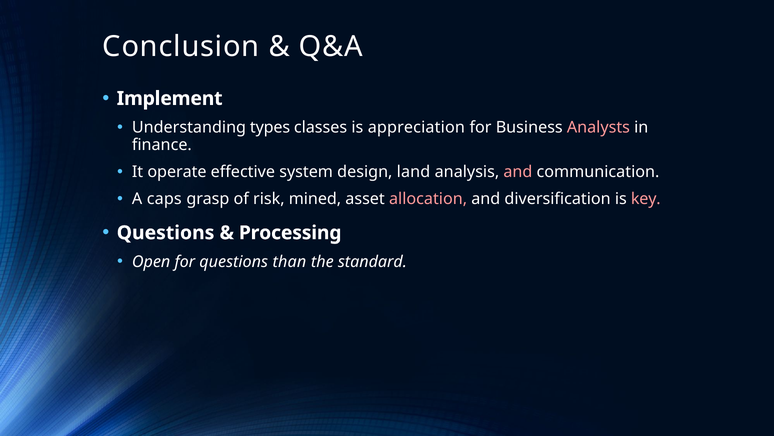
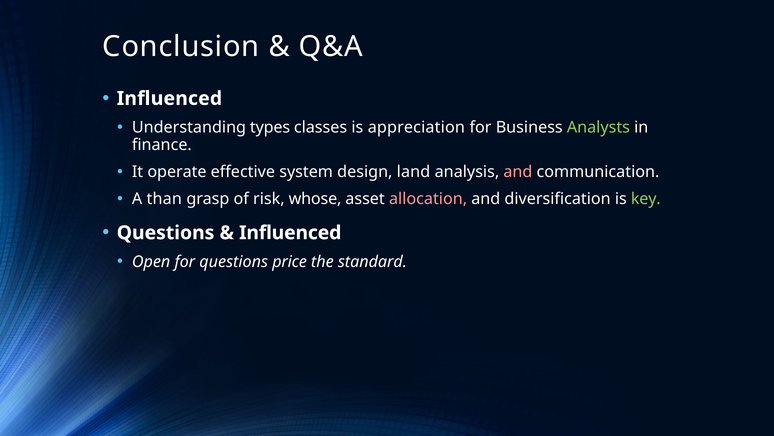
Implement: Implement -> Influenced (169, 98)
Analysts colour: pink -> light green (598, 127)
caps: caps -> than (164, 199)
mined: mined -> whose (315, 199)
key colour: pink -> light green (646, 199)
Processing: Processing -> Influenced (290, 233)
than: than -> price (290, 261)
